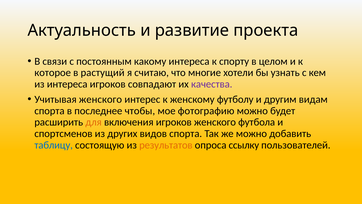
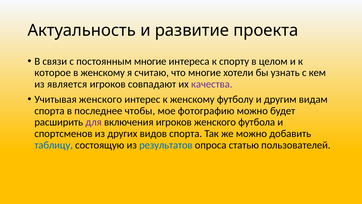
постоянным какому: какому -> многие (150, 61)
в растущий: растущий -> женскому (103, 73)
из интереса: интереса -> является (67, 84)
для colour: orange -> purple (94, 122)
результатов colour: orange -> blue (166, 145)
ссылку: ссылку -> статью (244, 145)
